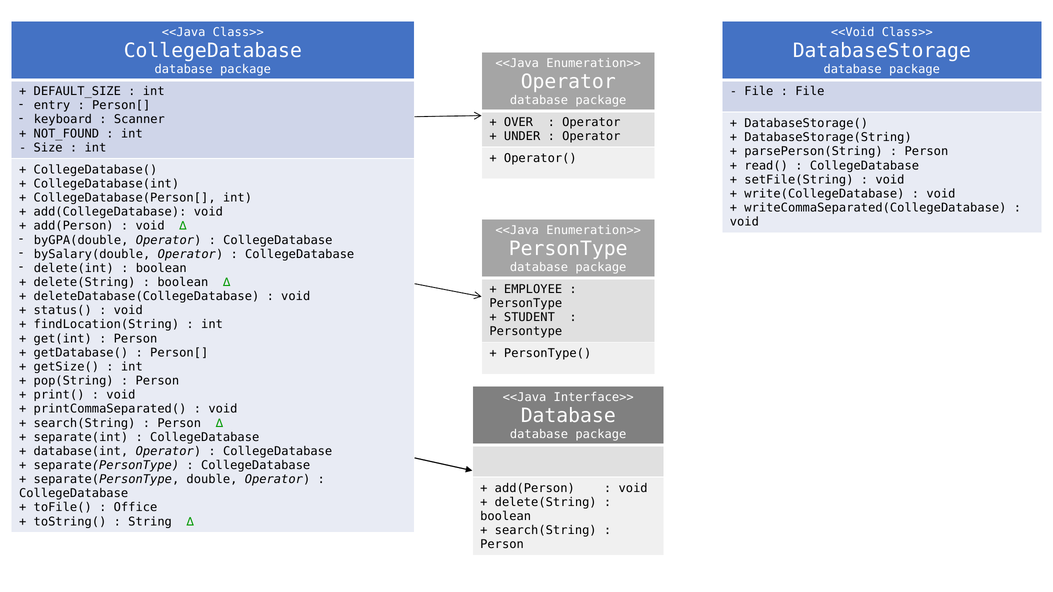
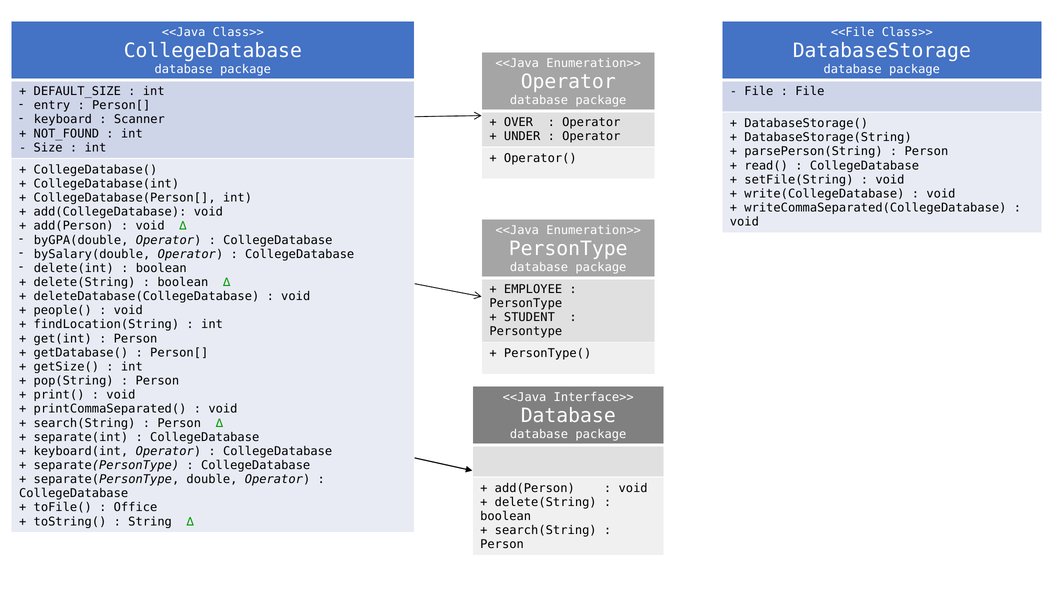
<<Void: <<Void -> <<File (853, 32)
status(: status( -> people( (63, 311)
database(int: database(int -> keyboard(int (81, 451)
